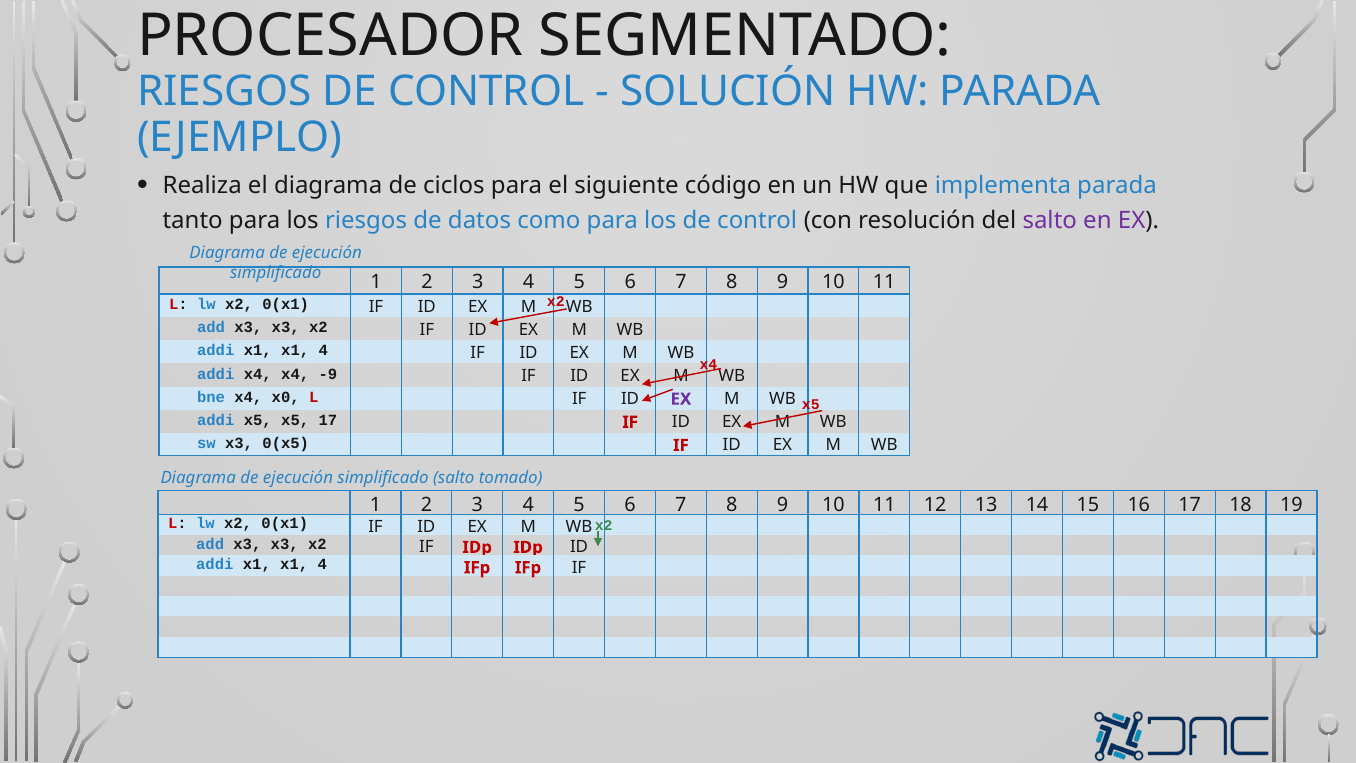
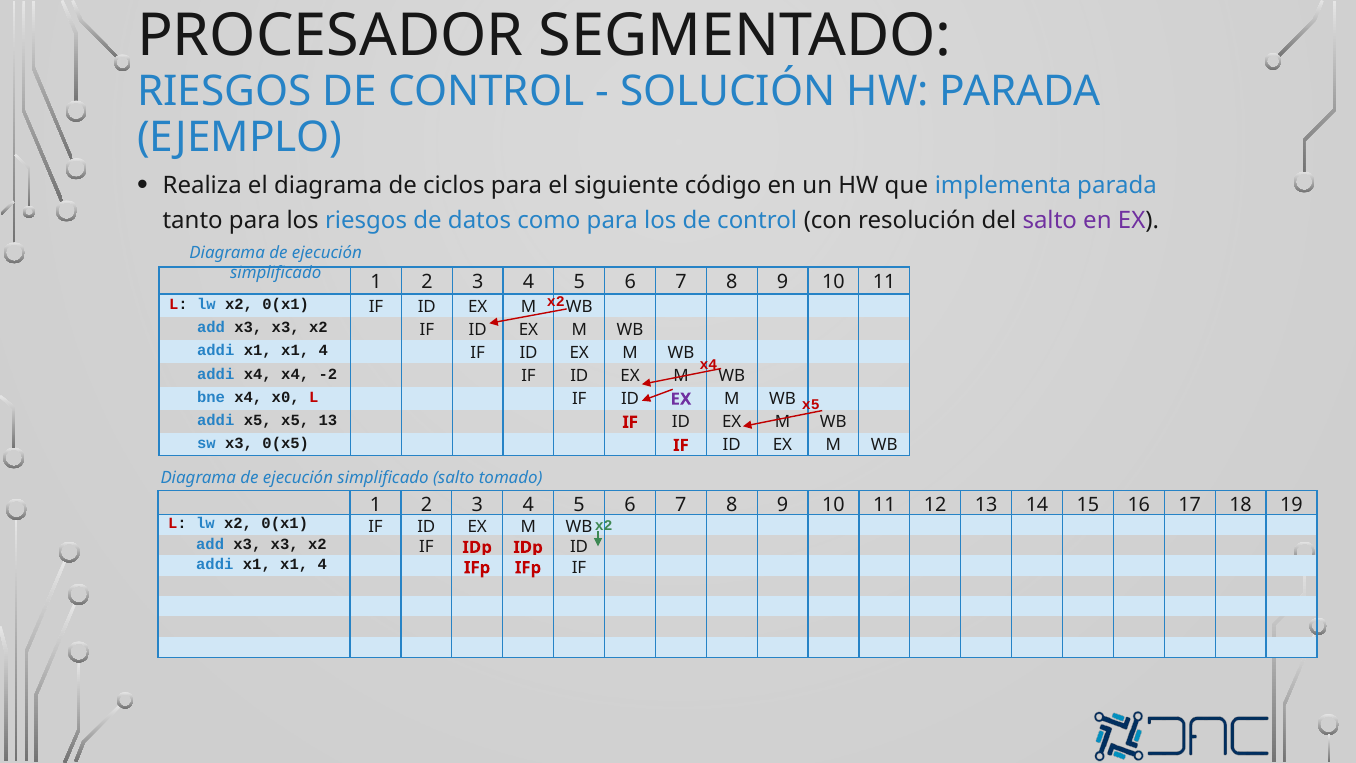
-9: -9 -> -2 (328, 374)
x5 17: 17 -> 13 (328, 420)
